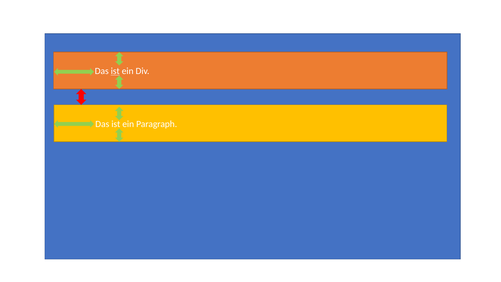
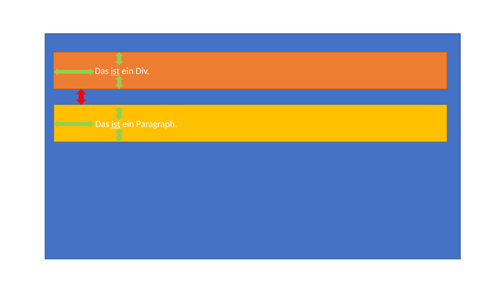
ist underline: none -> present (116, 124)
